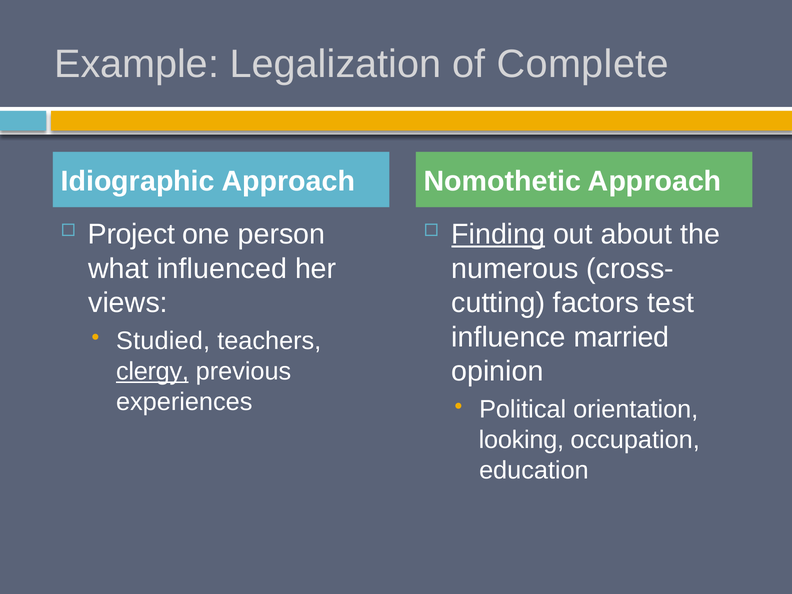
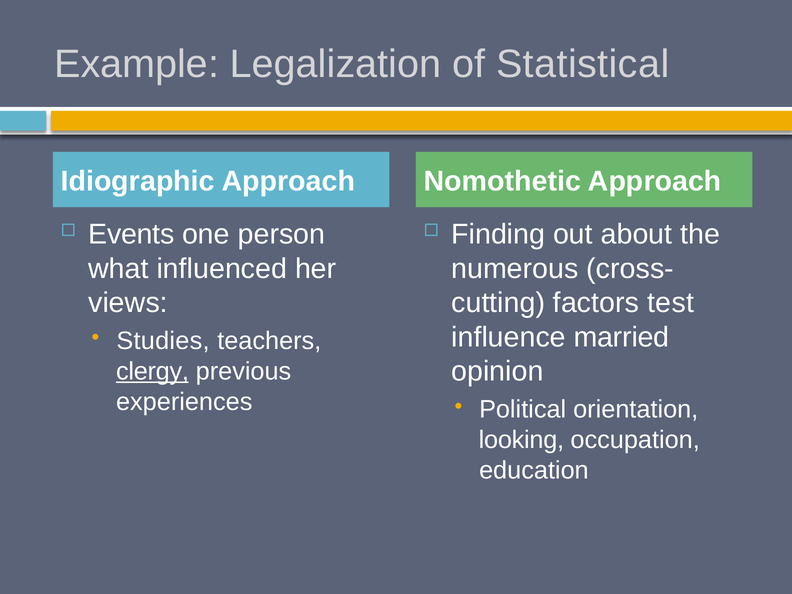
Complete: Complete -> Statistical (583, 64)
Project: Project -> Events (131, 234)
Finding underline: present -> none (498, 234)
Studied: Studied -> Studies (163, 341)
